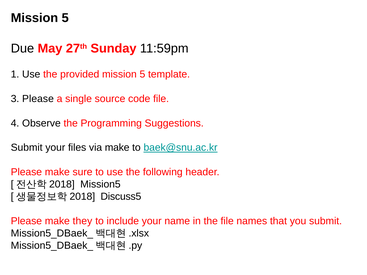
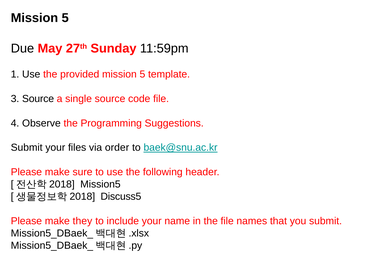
3 Please: Please -> Source (38, 99)
via make: make -> order (117, 148)
